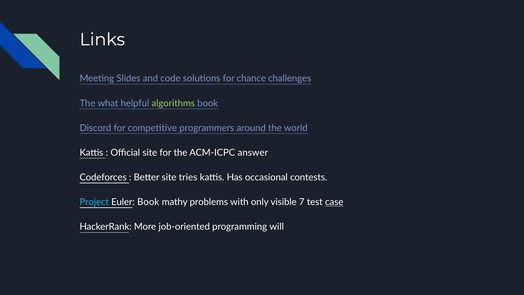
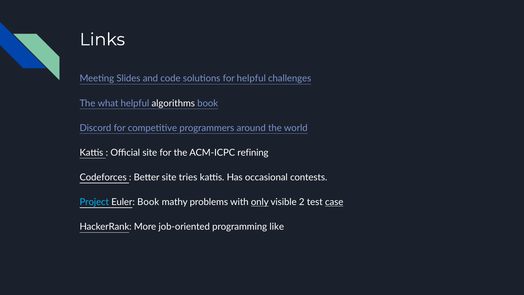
for chance: chance -> helpful (251, 78)
algorithms colour: light green -> white (173, 103)
answer: answer -> refining (253, 153)
only underline: none -> present (260, 202)
7: 7 -> 2 (302, 202)
will: will -> like (277, 227)
